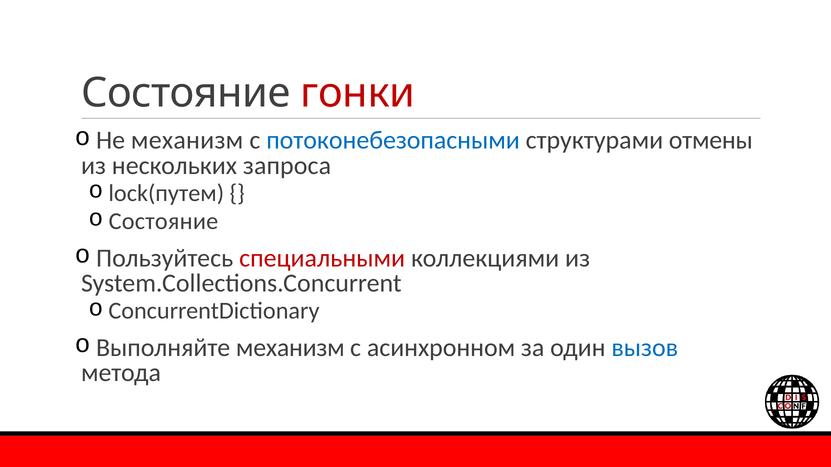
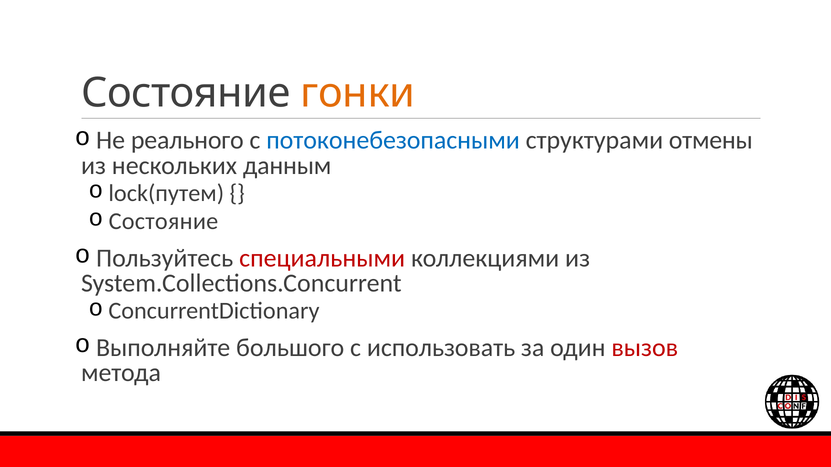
гонки colour: red -> orange (358, 93)
Не механизм: механизм -> реального (187, 141)
запроса: запроса -> данным (287, 166)
Выполняйте механизм: механизм -> большого (290, 348)
асинхронном: асинхронном -> использовать (441, 348)
вызов colour: blue -> red (645, 348)
